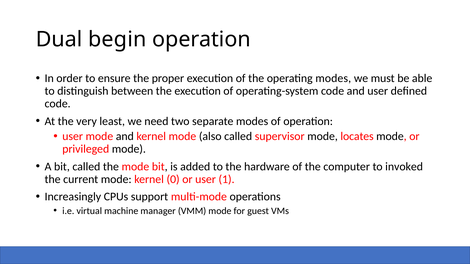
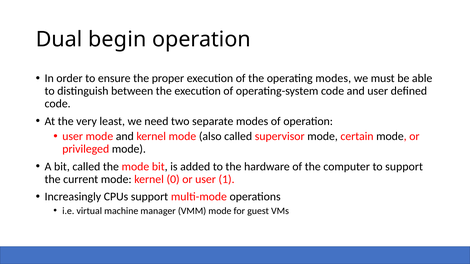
locates: locates -> certain (357, 136)
to invoked: invoked -> support (404, 167)
